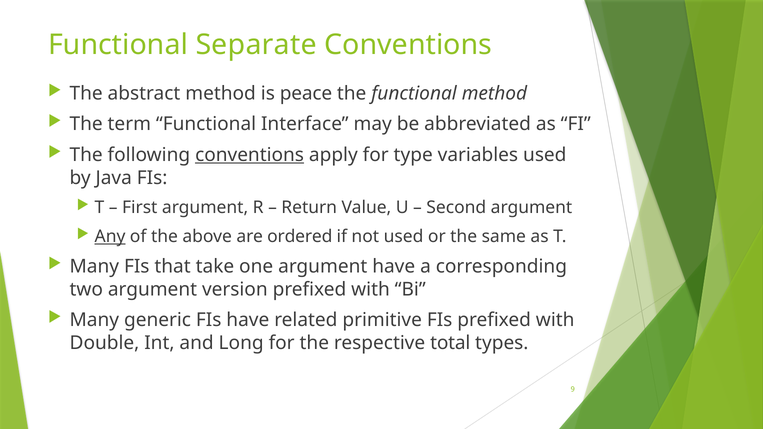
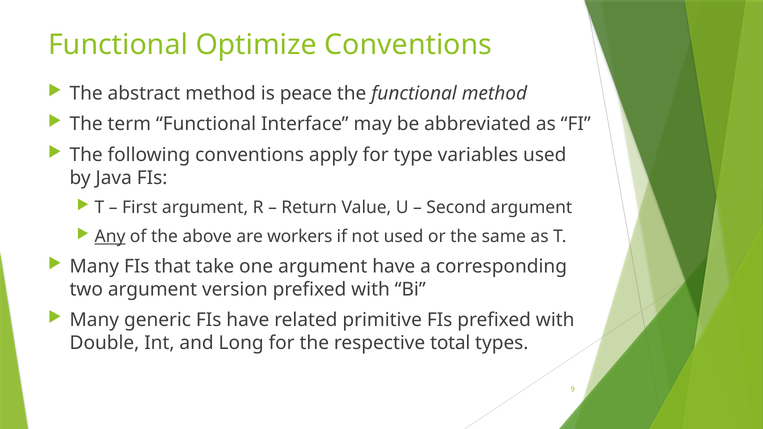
Separate: Separate -> Optimize (256, 45)
conventions underline: present -> none (250, 155)
ordered: ordered -> workers (300, 237)
